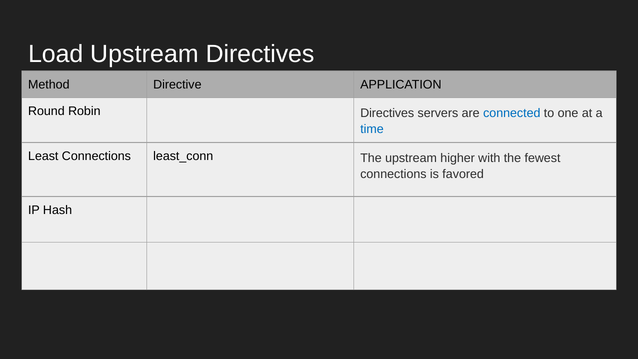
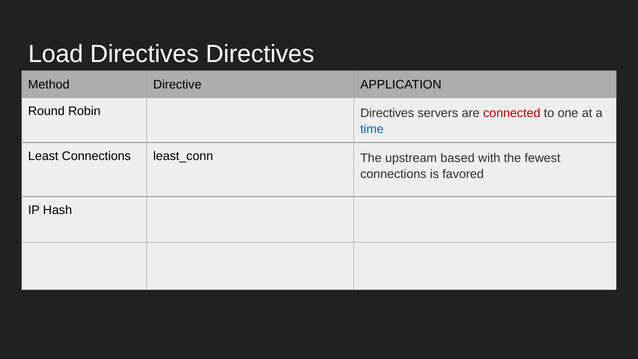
Load Upstream: Upstream -> Directives (144, 54)
connected colour: blue -> red (512, 113)
higher: higher -> based (458, 158)
